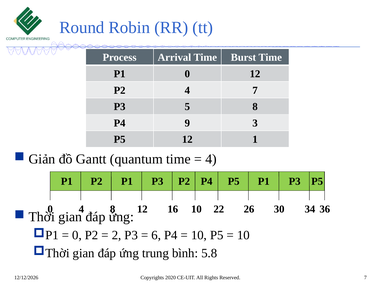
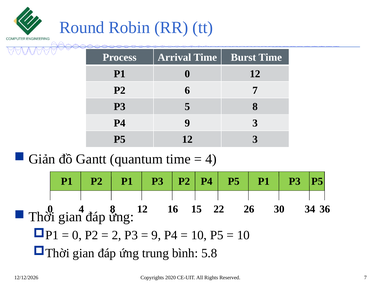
P2 4: 4 -> 6 (187, 90)
12 1: 1 -> 3 (255, 139)
12 10: 10 -> 15 (196, 209)
6: 6 -> 9 (156, 235)
